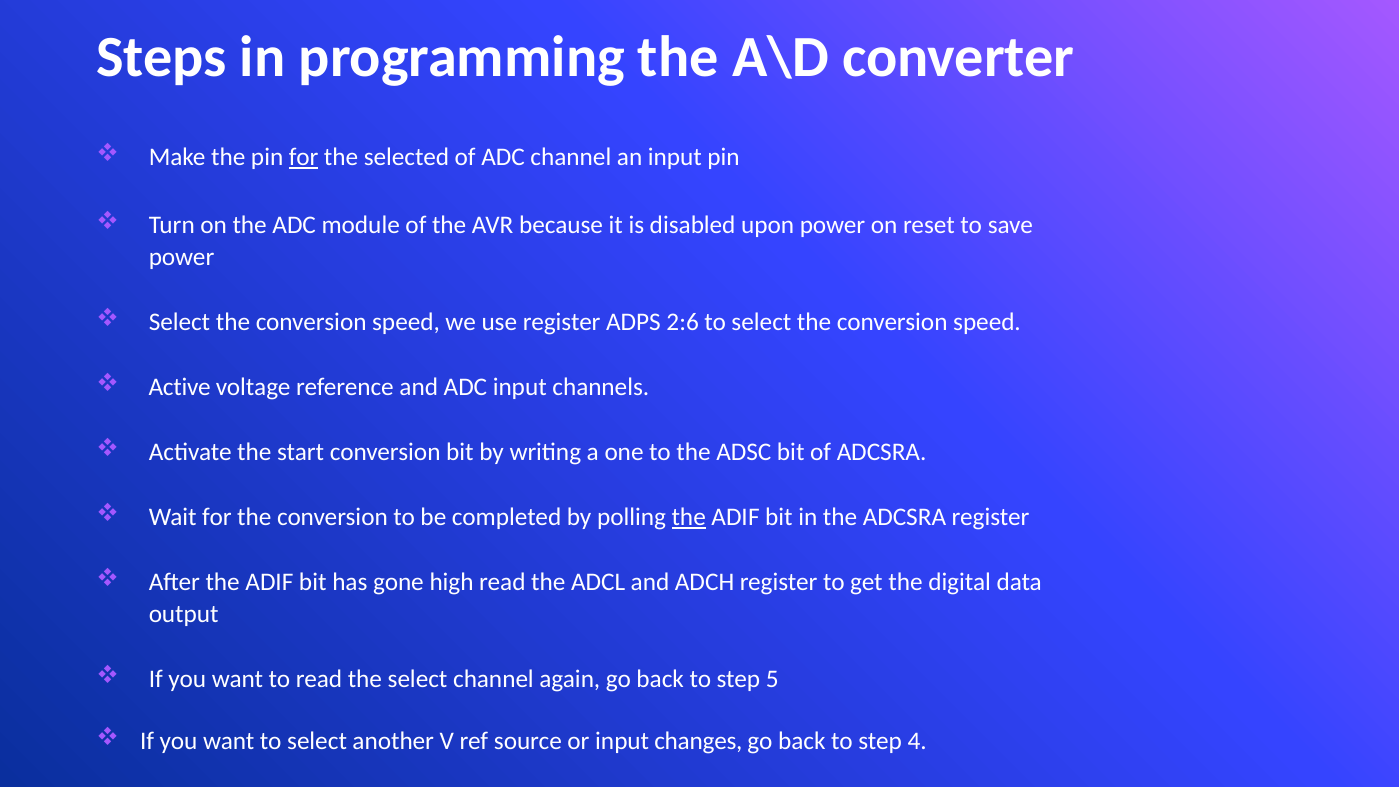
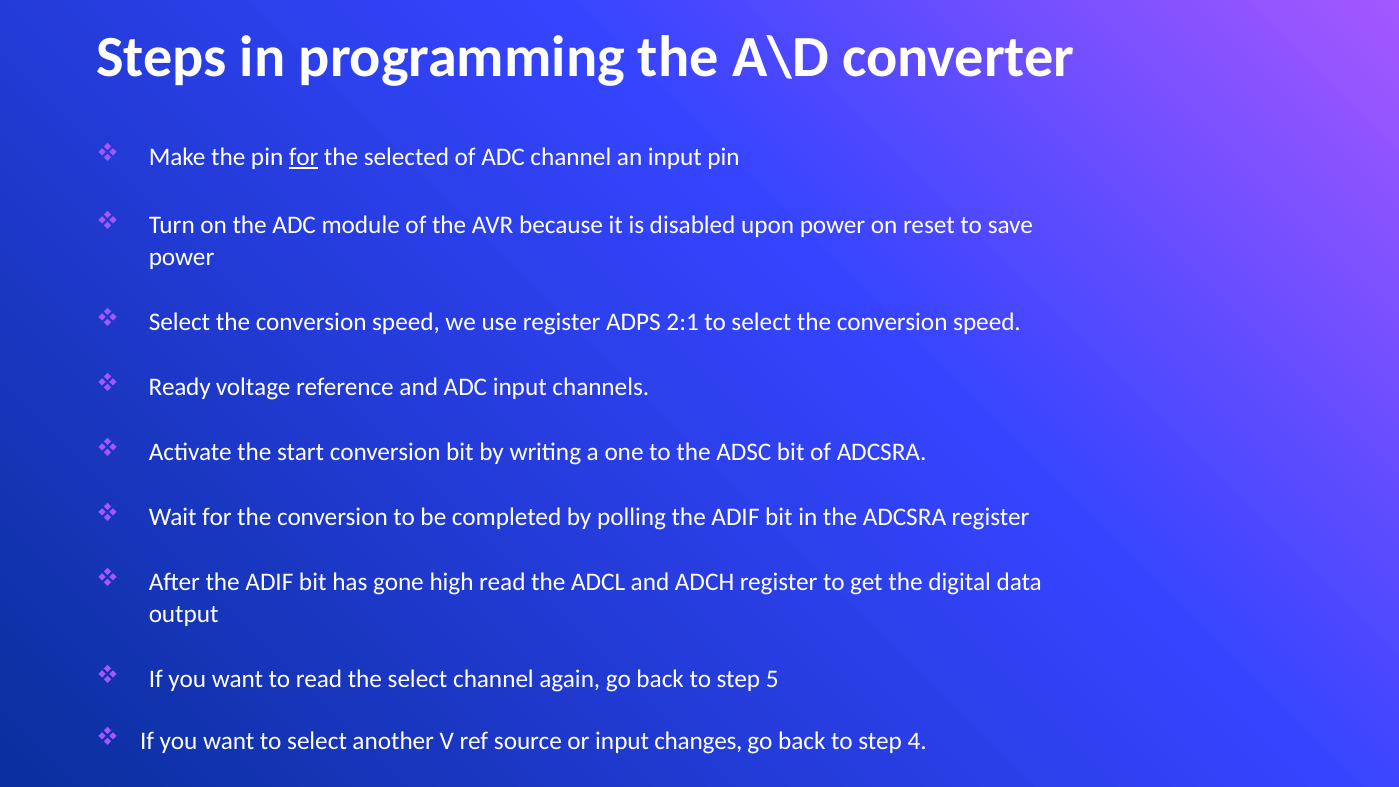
2:6: 2:6 -> 2:1 (683, 323)
Active: Active -> Ready (180, 387)
the underline: present -> none (689, 517)
